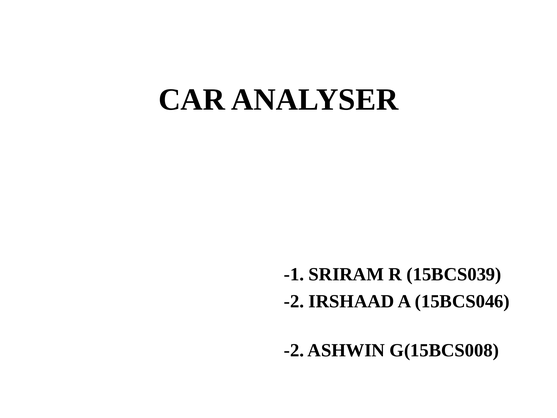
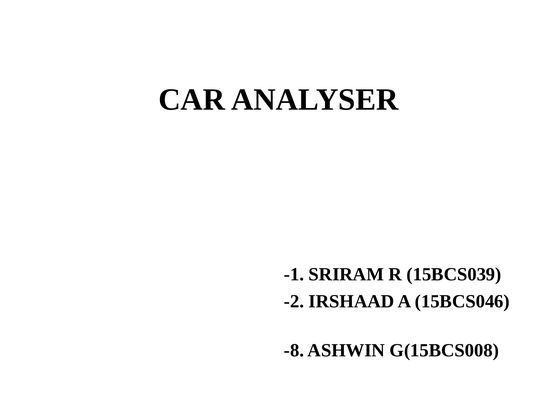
-2: -2 -> -8 (294, 350)
